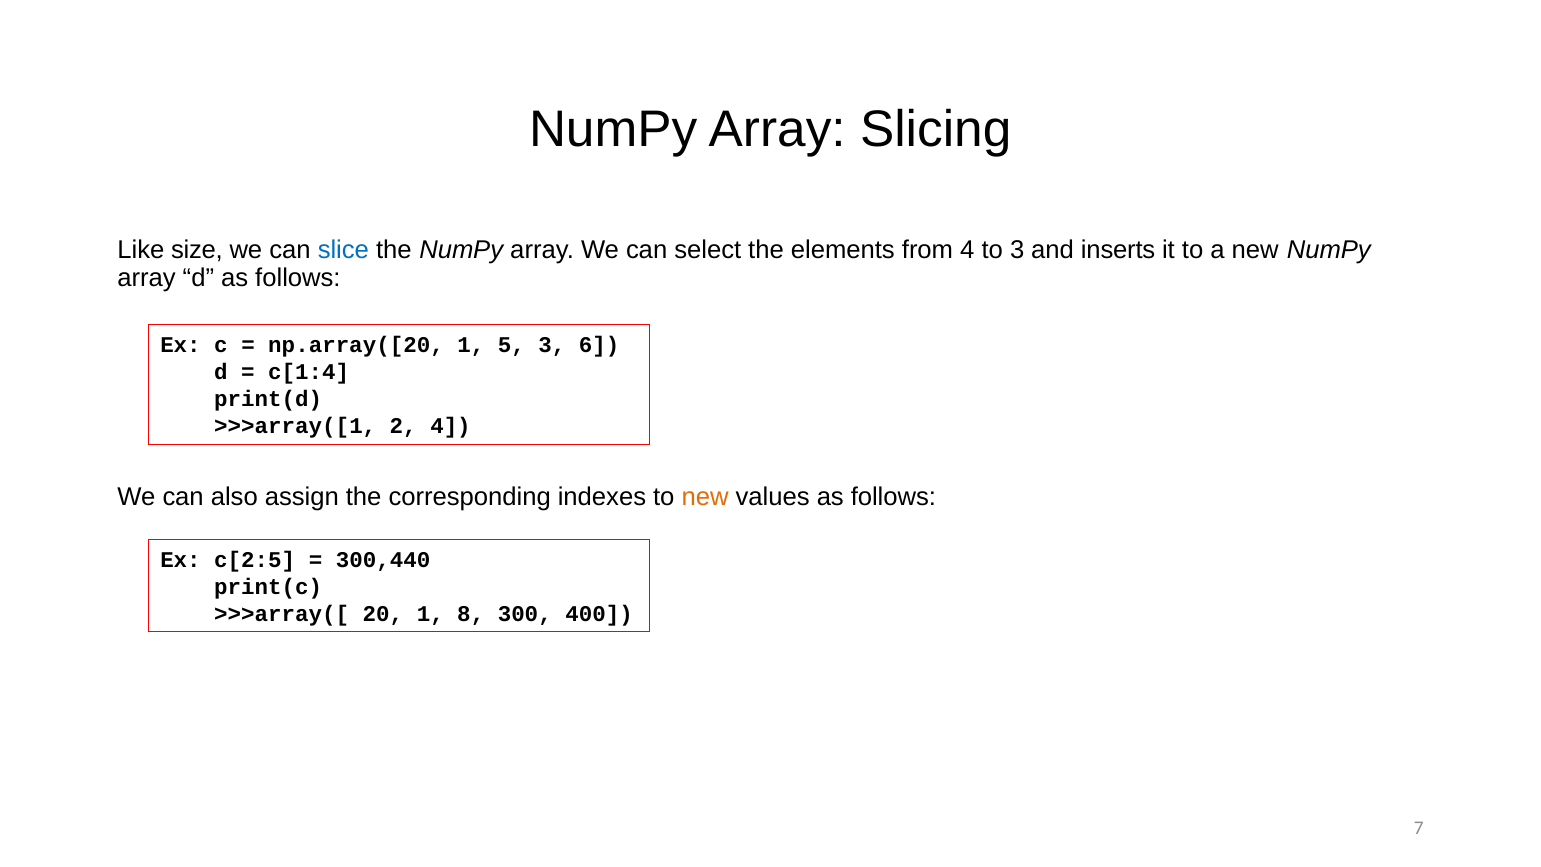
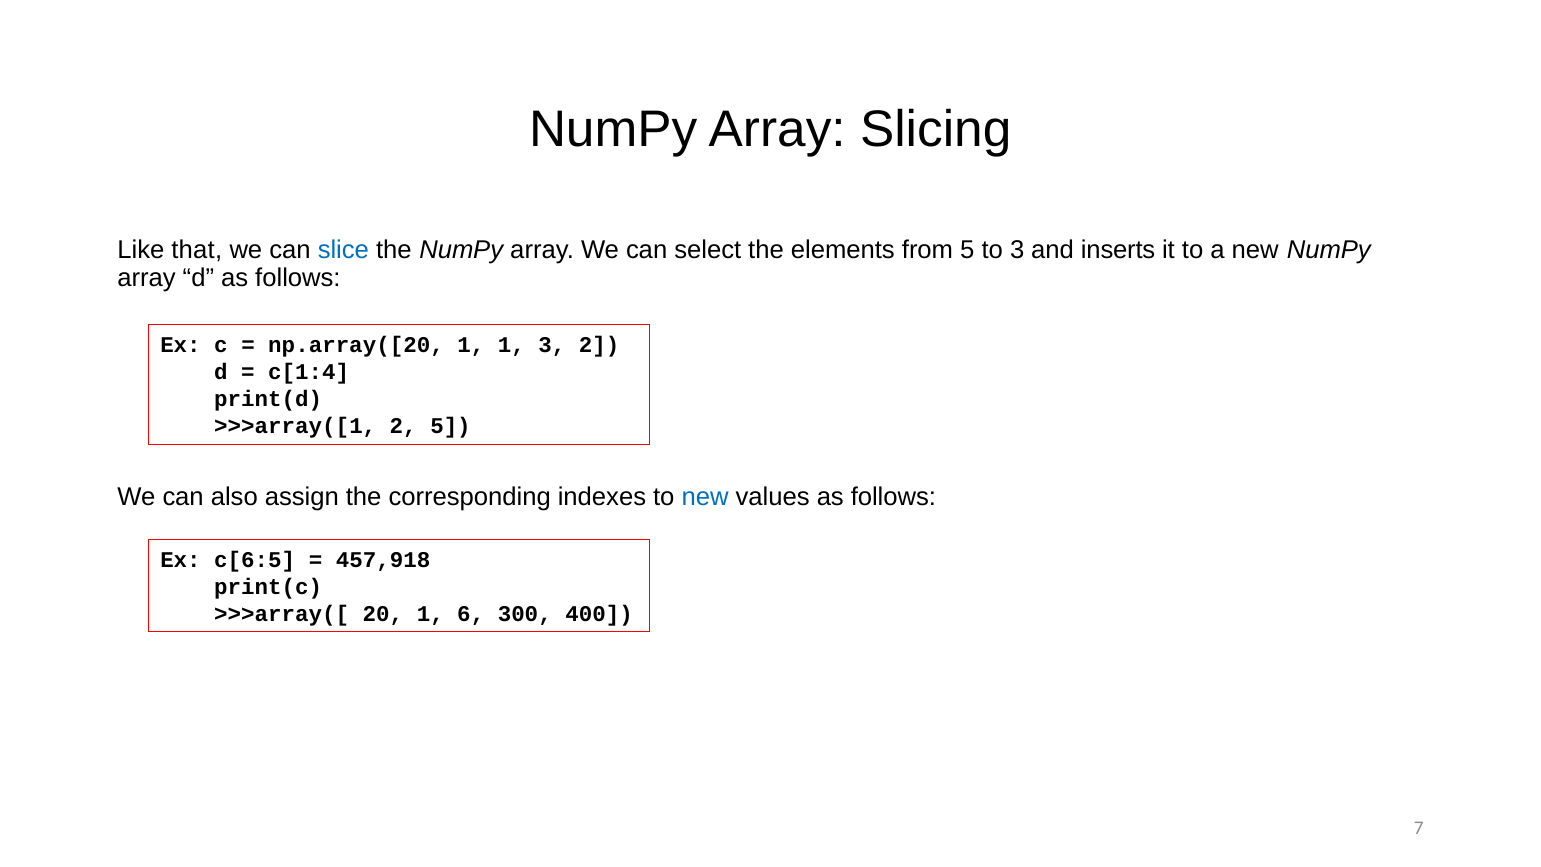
size: size -> that (197, 250)
from 4: 4 -> 5 (967, 250)
1 5: 5 -> 1 (511, 345)
3 6: 6 -> 2 (599, 345)
2 4: 4 -> 5 (450, 426)
new colour: orange -> blue (705, 497)
c[2:5: c[2:5 -> c[6:5 (255, 560)
300,440: 300,440 -> 457,918 (383, 560)
8: 8 -> 6 (471, 614)
